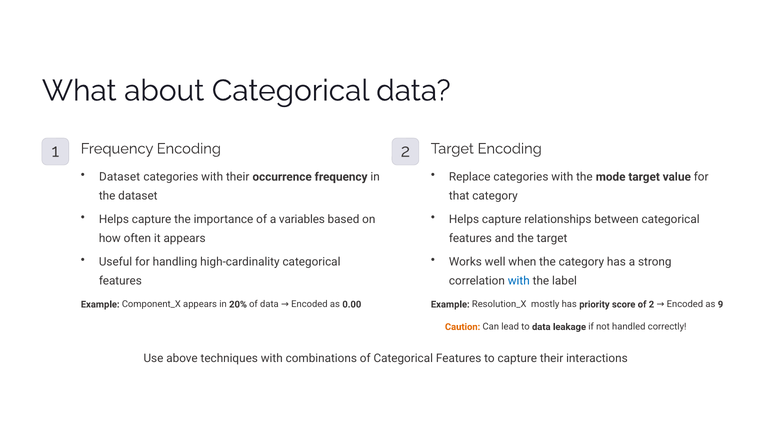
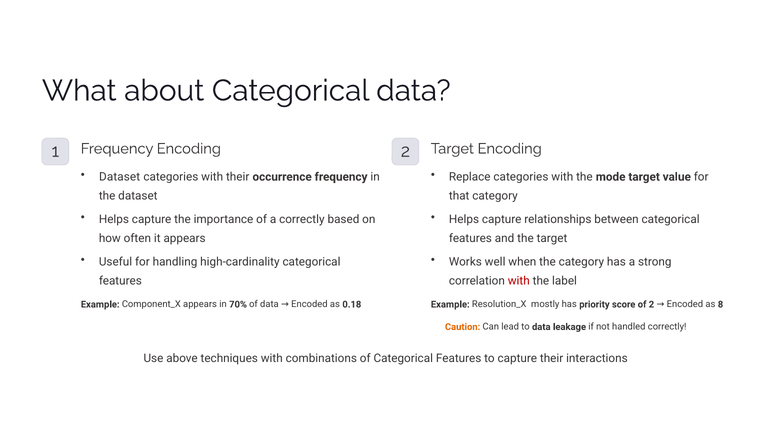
a variables: variables -> correctly (302, 219)
with colour: blue -> red (519, 281)
0.00: 0.00 -> 0.18 (352, 305)
9: 9 -> 8 (720, 305)
20%: 20% -> 70% (238, 305)
